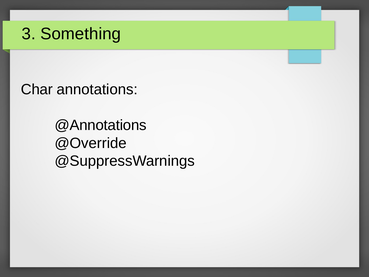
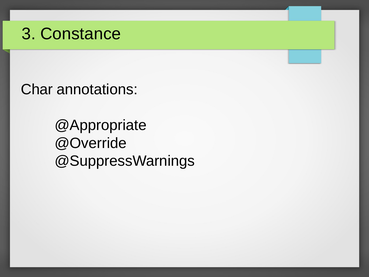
Something: Something -> Constance (81, 34)
@Annotations: @Annotations -> @Appropriate (101, 125)
